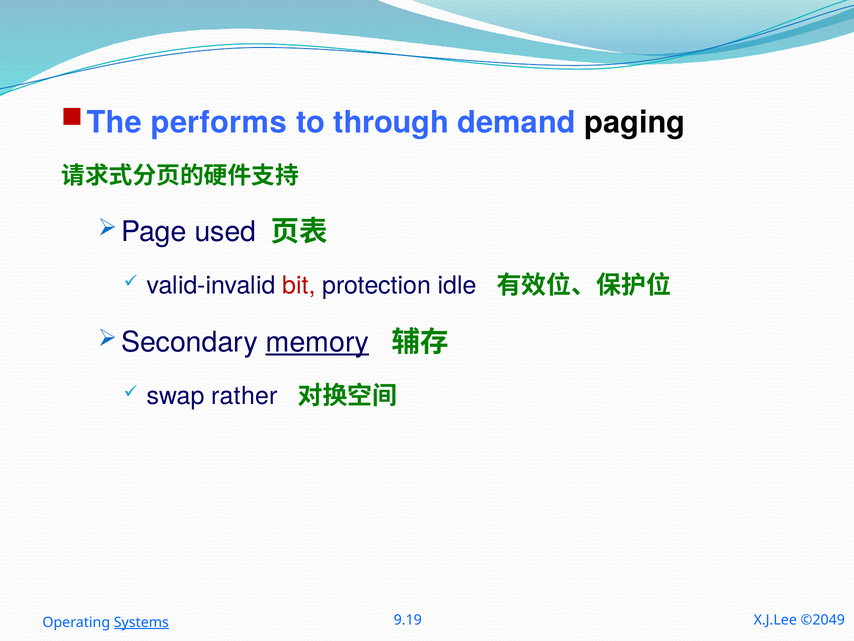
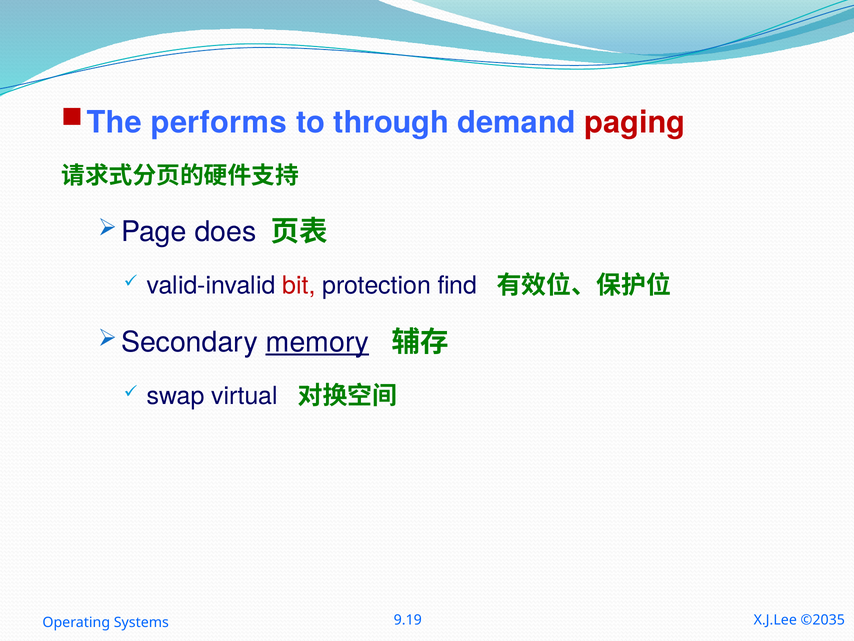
paging colour: black -> red (635, 122)
used: used -> does (225, 232)
idle: idle -> find (457, 286)
rather: rather -> virtual (245, 396)
©2049: ©2049 -> ©2035 (823, 620)
Systems underline: present -> none (141, 622)
